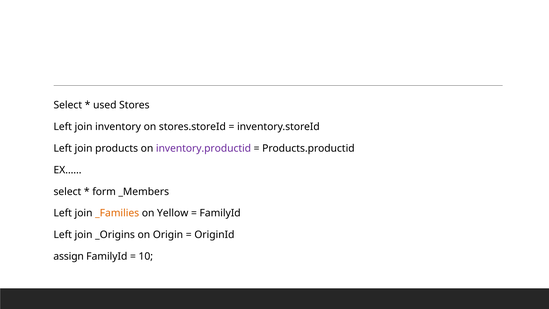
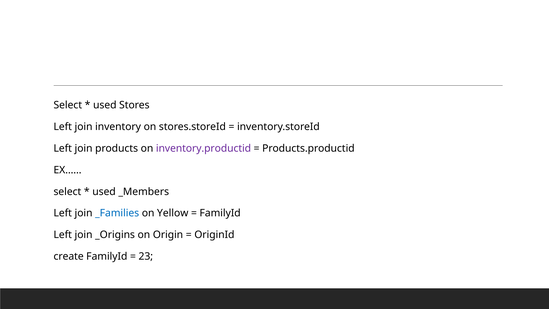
form: form -> used (104, 191)
_Families colour: orange -> blue (117, 213)
assign: assign -> create (69, 256)
10: 10 -> 23 (146, 256)
